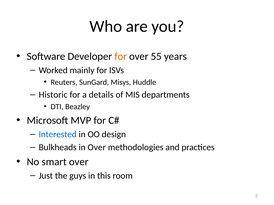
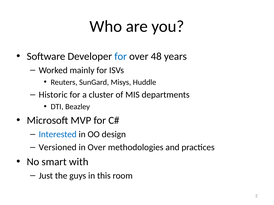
for colour: orange -> blue (121, 56)
55: 55 -> 48 (156, 56)
details: details -> cluster (101, 95)
Bulkheads: Bulkheads -> Versioned (58, 148)
smart over: over -> with (79, 162)
